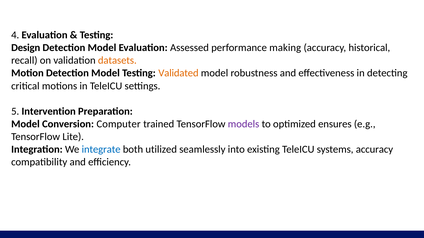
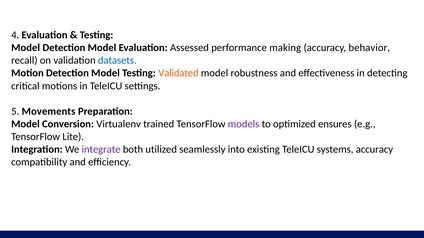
Design: Design -> Model (26, 48)
historical: historical -> behavior (369, 48)
datasets colour: orange -> blue (117, 61)
Intervention: Intervention -> Movements (49, 111)
Computer: Computer -> Virtualenv (119, 124)
integrate colour: blue -> purple (101, 150)
